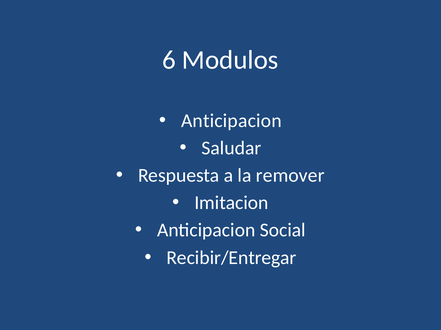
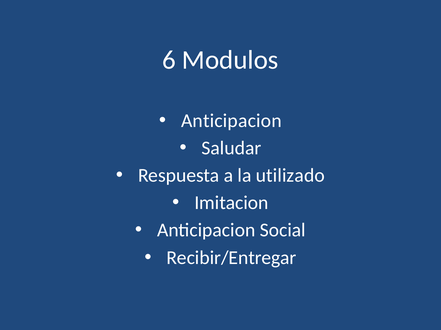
remover: remover -> utilizado (290, 176)
